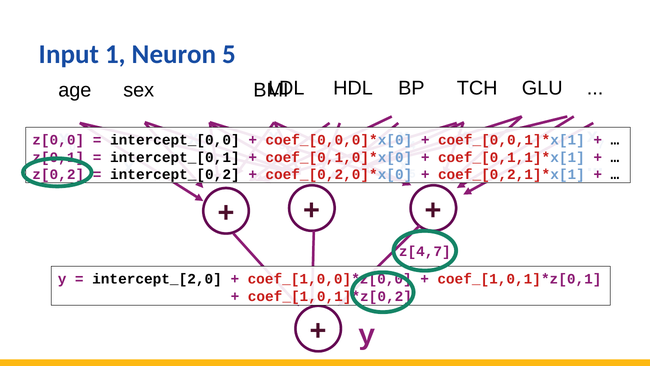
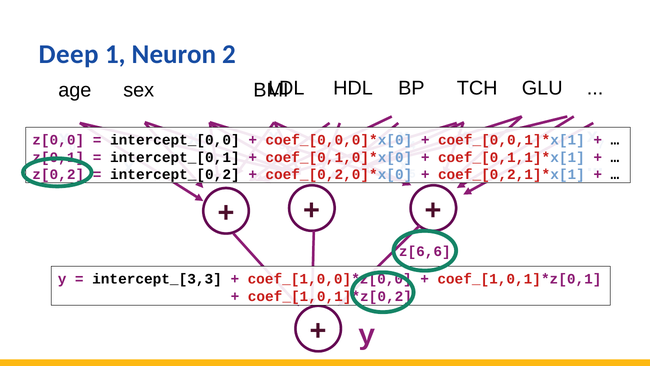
Input: Input -> Deep (69, 54)
Neuron 5: 5 -> 2 (229, 54)
z[4,7: z[4,7 -> z[6,6 (425, 251)
intercept_[2,0: intercept_[2,0 -> intercept_[3,3 (157, 279)
